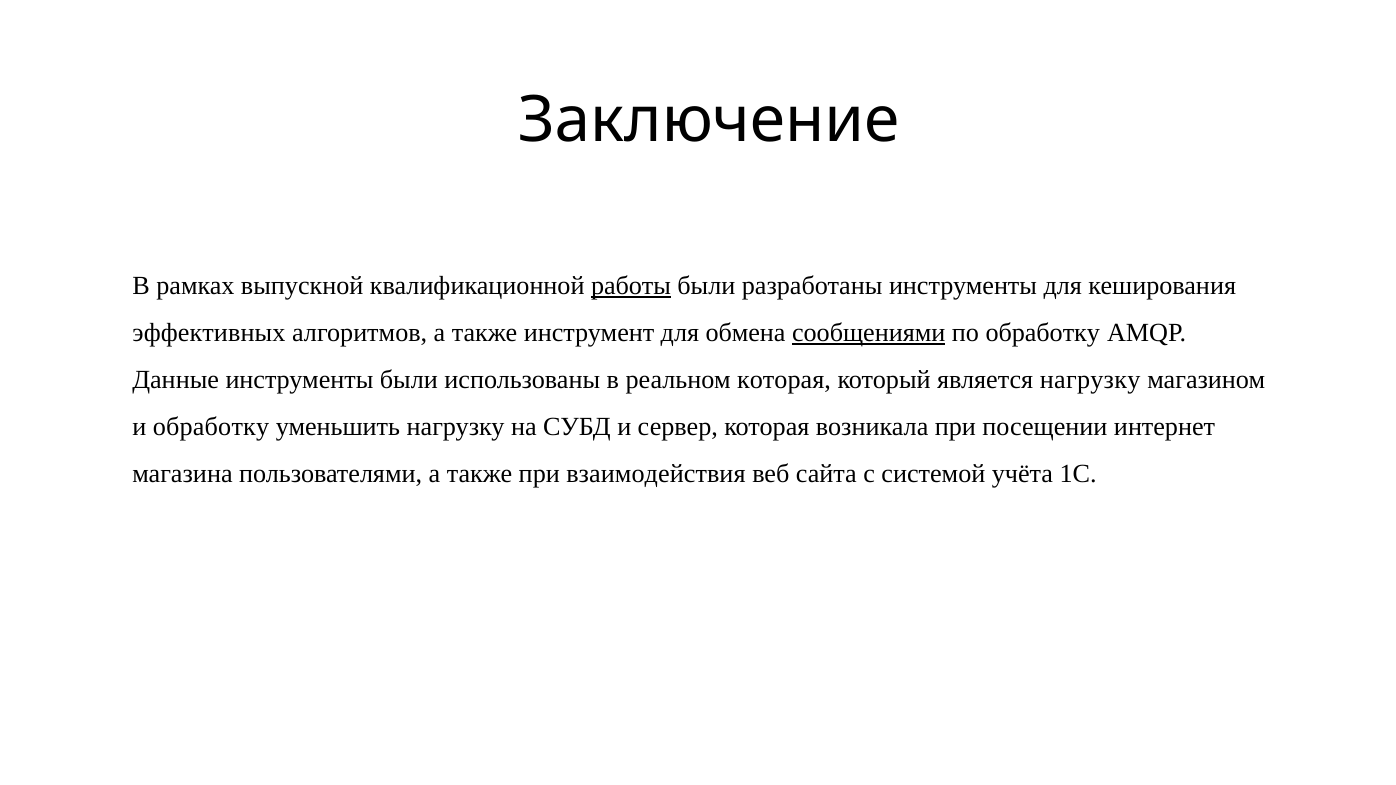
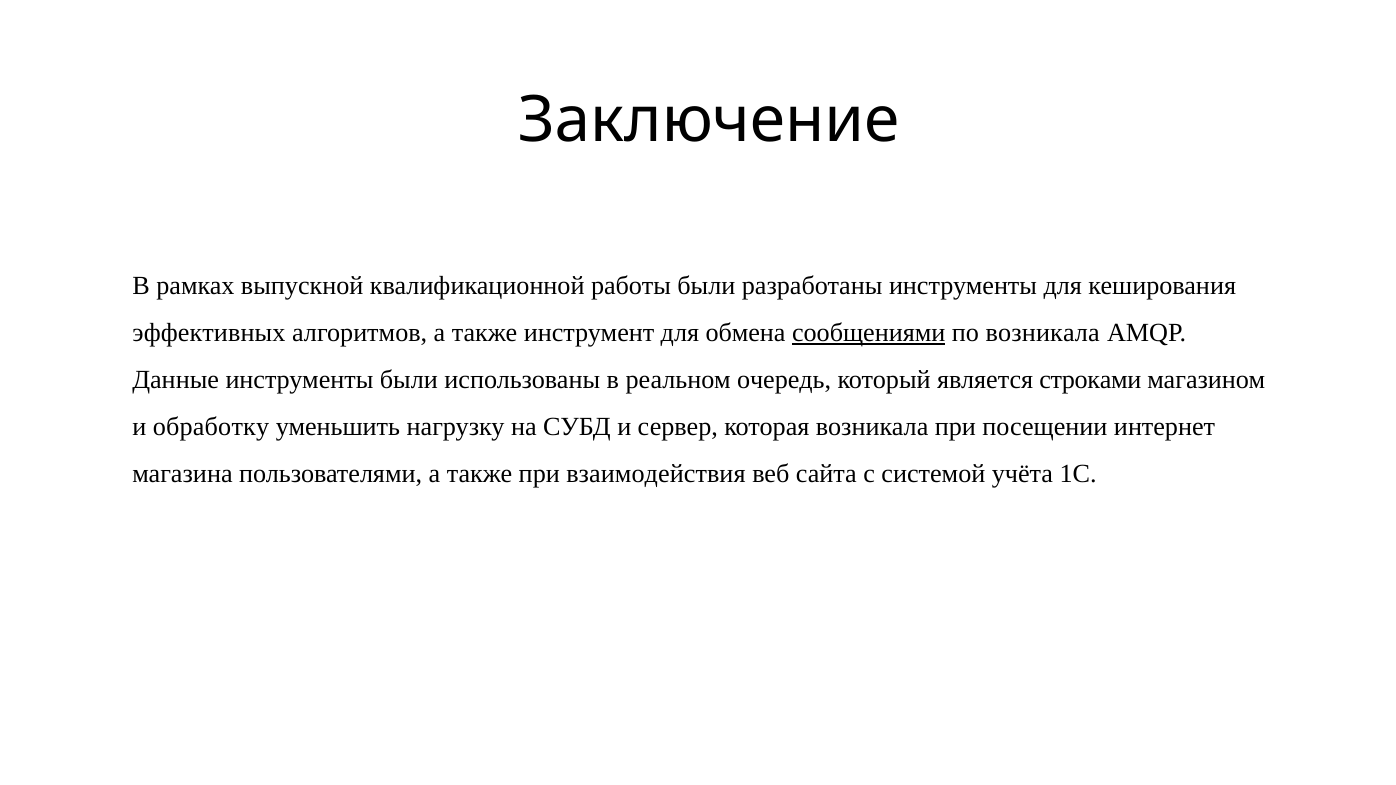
работы underline: present -> none (631, 286)
по обработку: обработку -> возникала (1043, 333)
реальном которая: которая -> очередь (784, 380)
является нагрузку: нагрузку -> строками (1090, 380)
